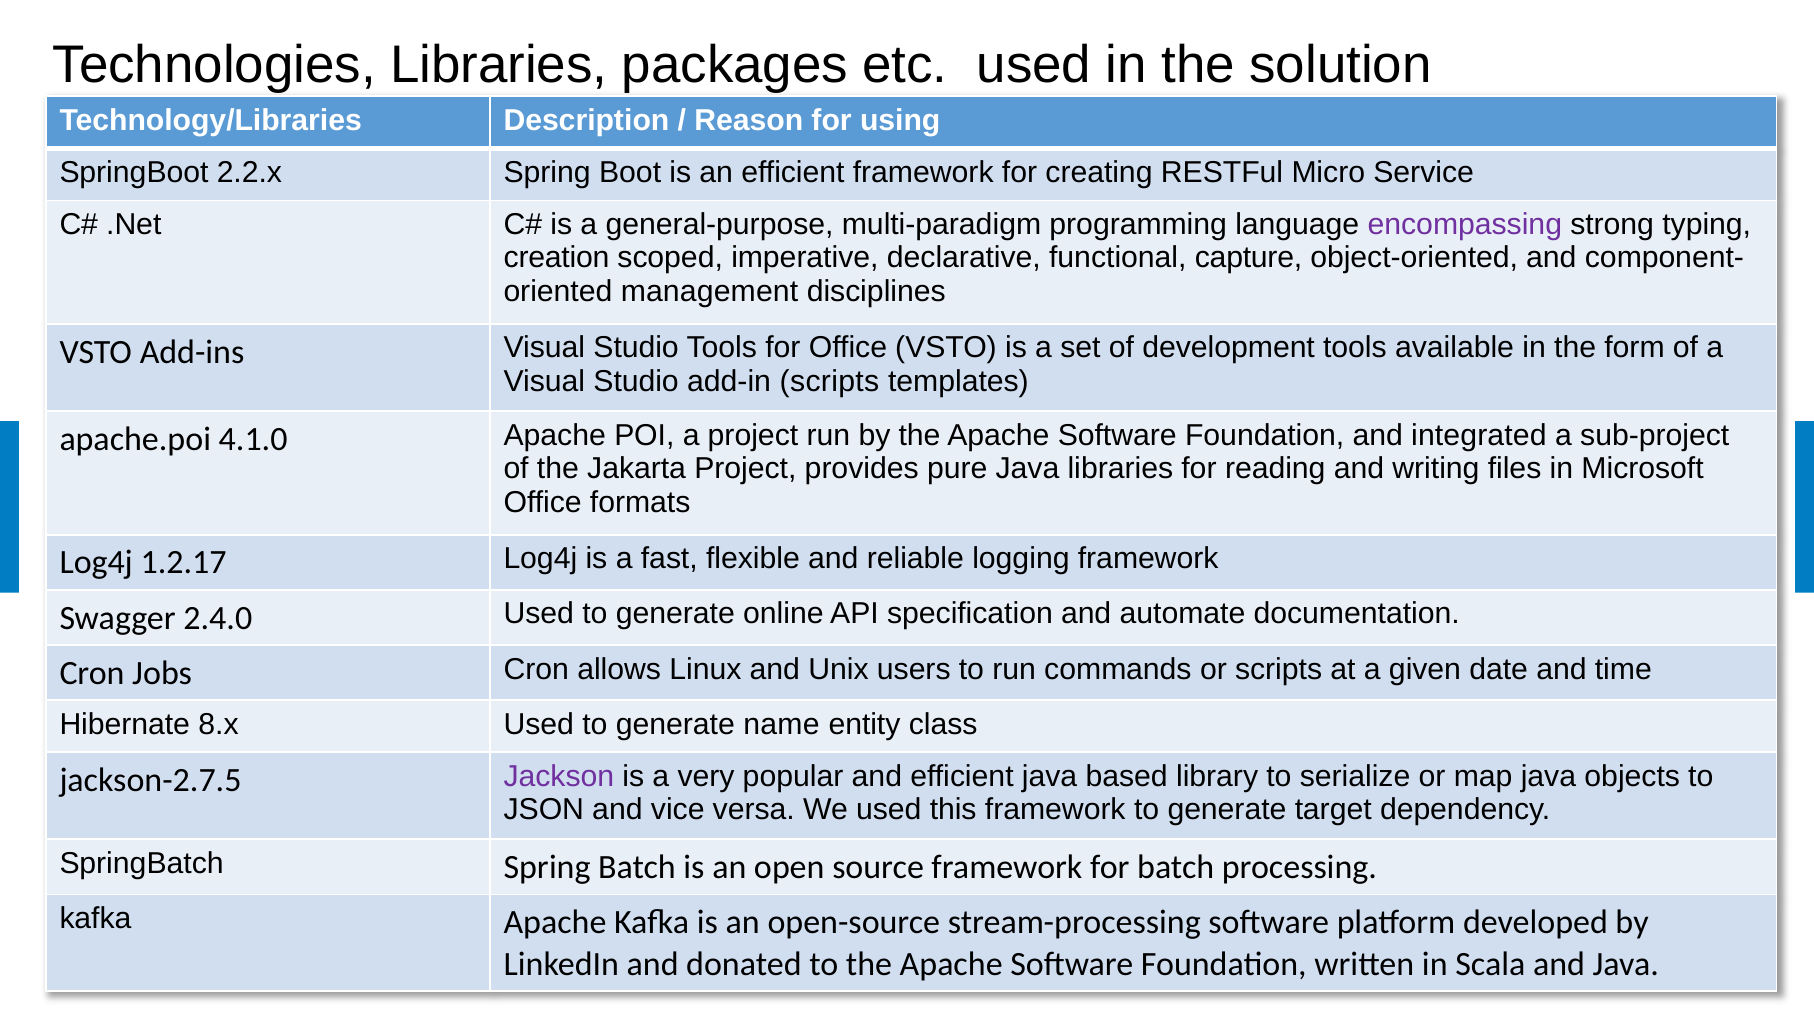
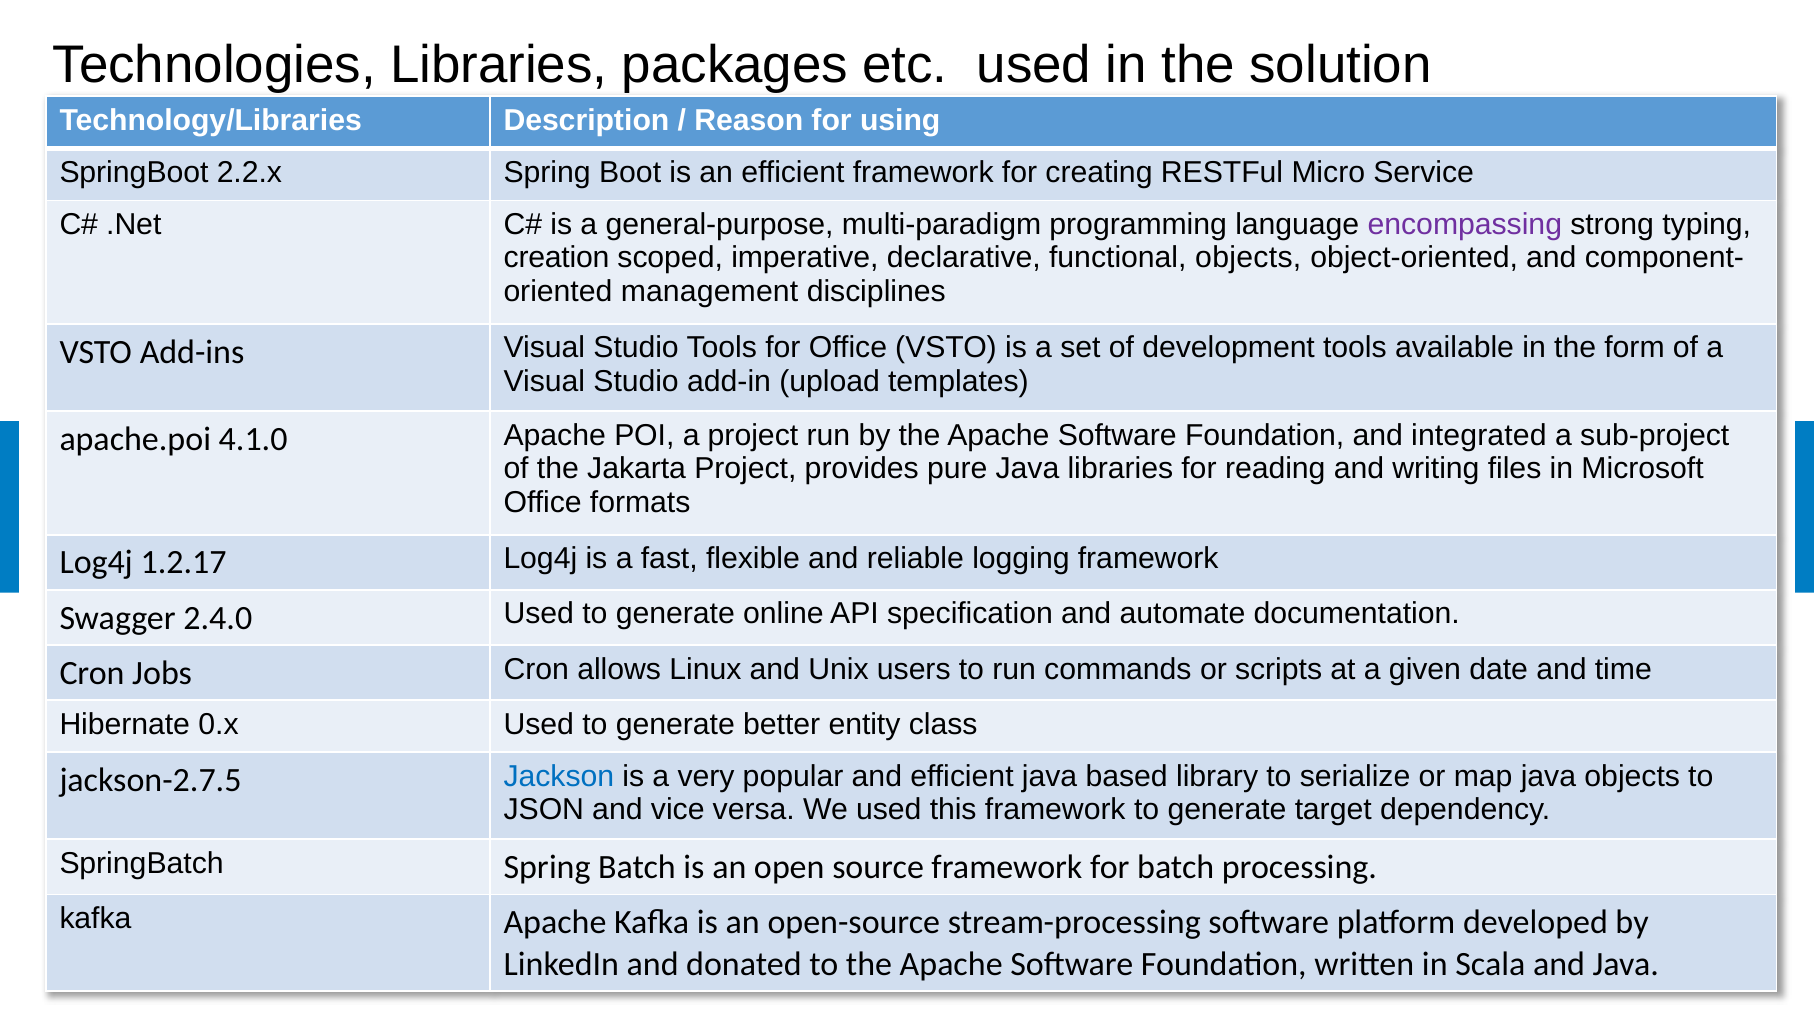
functional capture: capture -> objects (1248, 258)
add-in scripts: scripts -> upload (830, 382)
8.x: 8.x -> 0.x (219, 724)
name: name -> better (782, 724)
Jackson colour: purple -> blue (559, 777)
